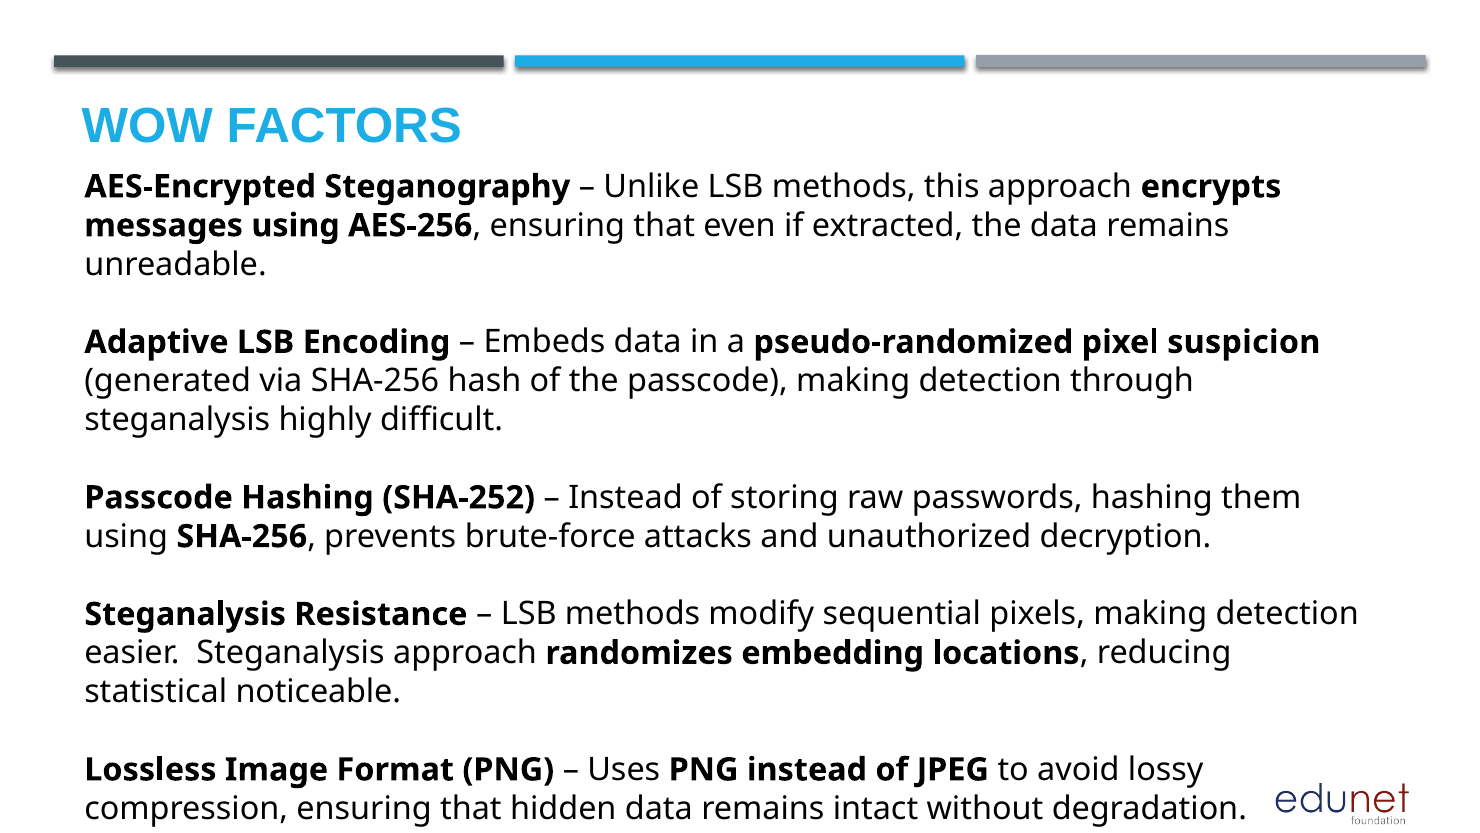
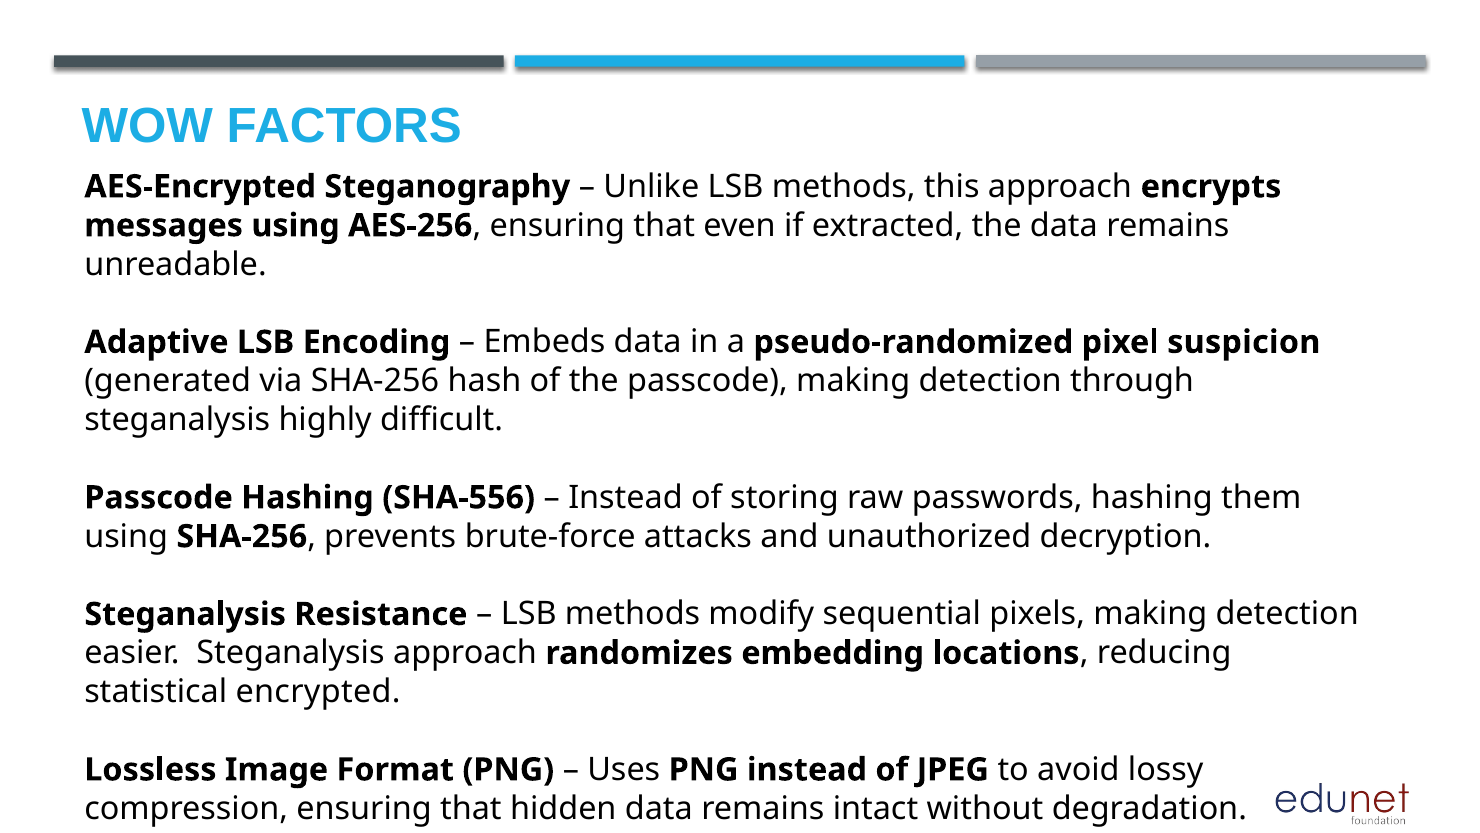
SHA-252: SHA-252 -> SHA-556 (459, 497)
noticeable: noticeable -> encrypted (318, 692)
